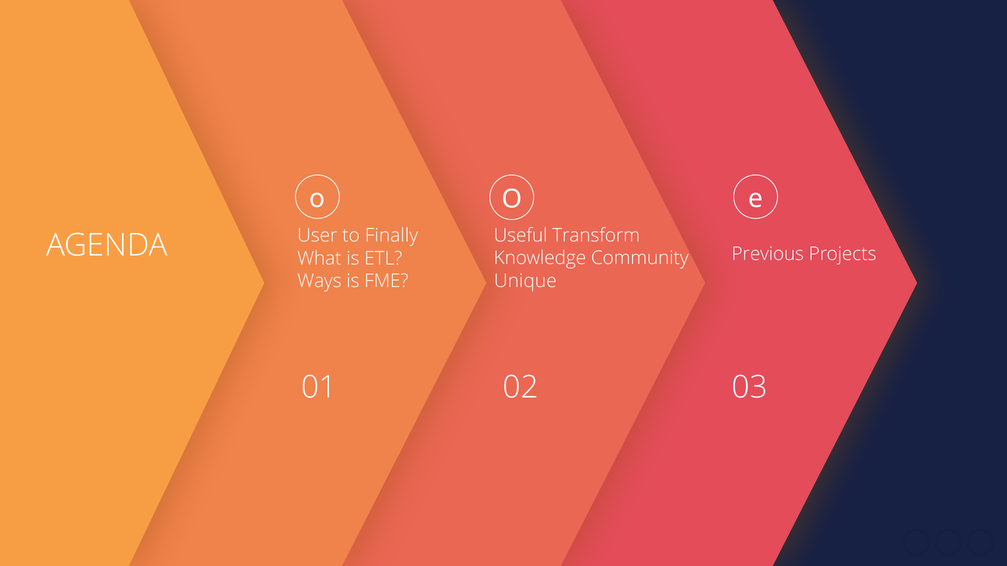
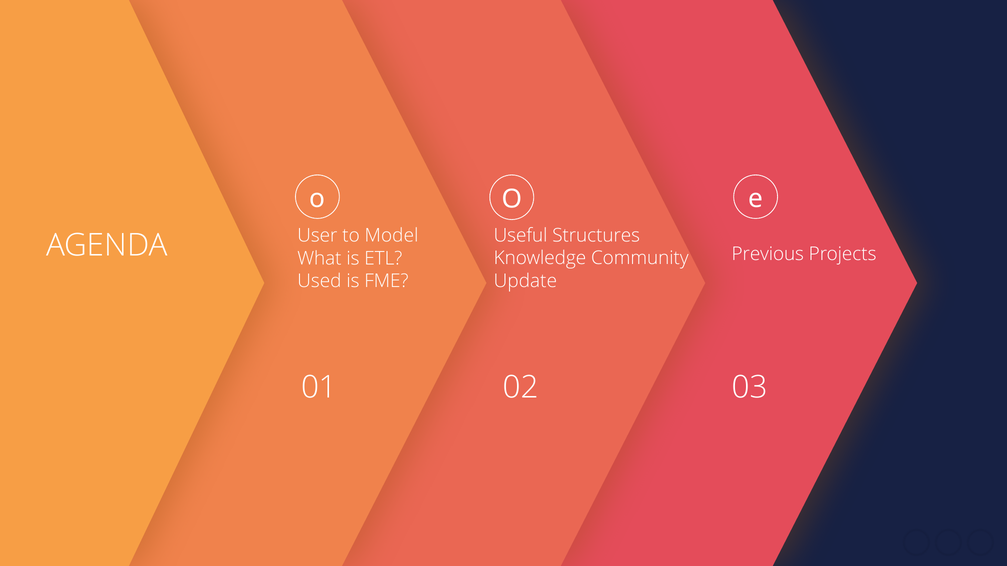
Transform: Transform -> Structures (596, 236)
Finally: Finally -> Model (391, 236)
Unique: Unique -> Update (525, 281)
Ways: Ways -> Used (319, 281)
